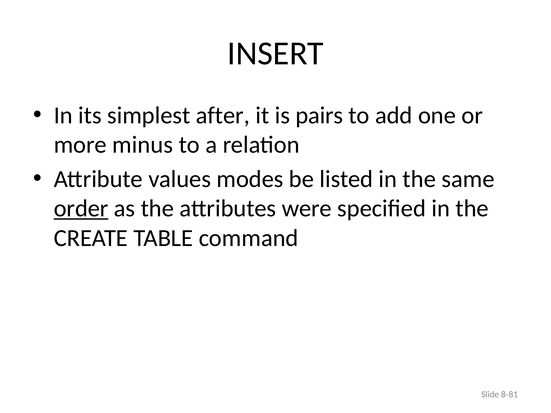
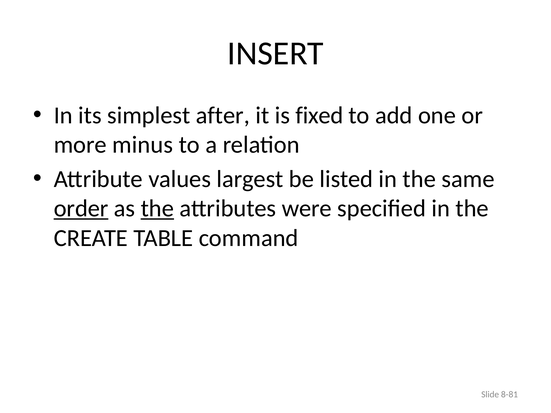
pairs: pairs -> fixed (319, 116)
modes: modes -> largest (250, 179)
the underline: none -> present (157, 209)
